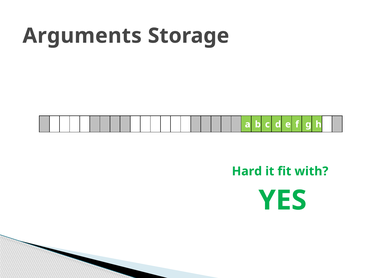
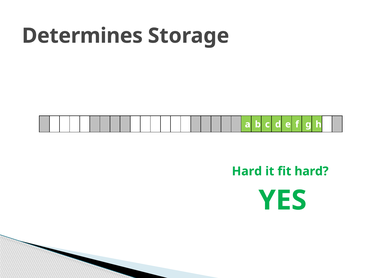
Arguments: Arguments -> Determines (82, 36)
fit with: with -> hard (311, 171)
